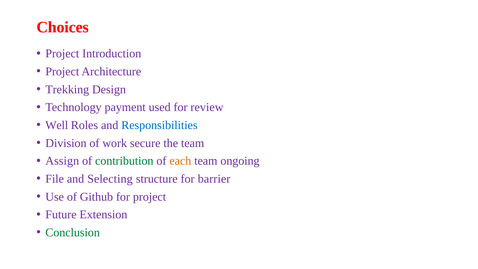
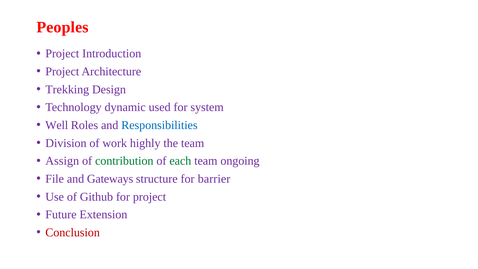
Choices: Choices -> Peoples (62, 27)
payment: payment -> dynamic (125, 107)
review: review -> system (207, 107)
secure: secure -> highly (145, 143)
each colour: orange -> green (180, 161)
Selecting: Selecting -> Gateways (110, 179)
Conclusion colour: green -> red (73, 232)
